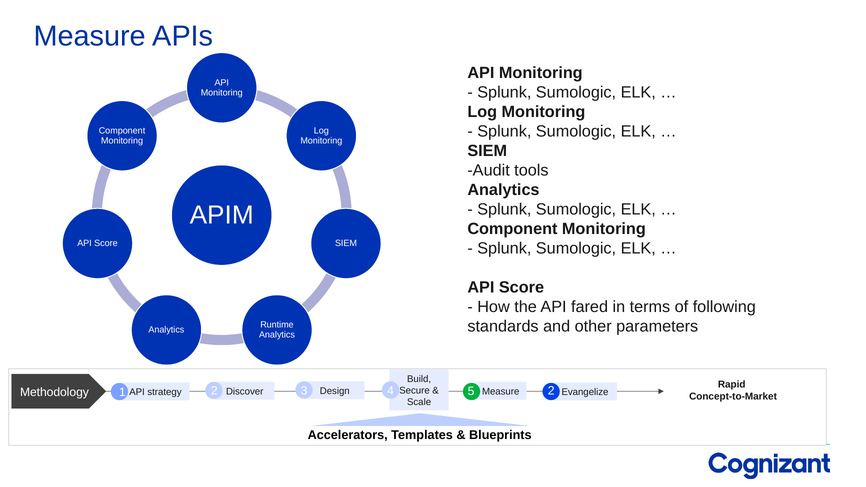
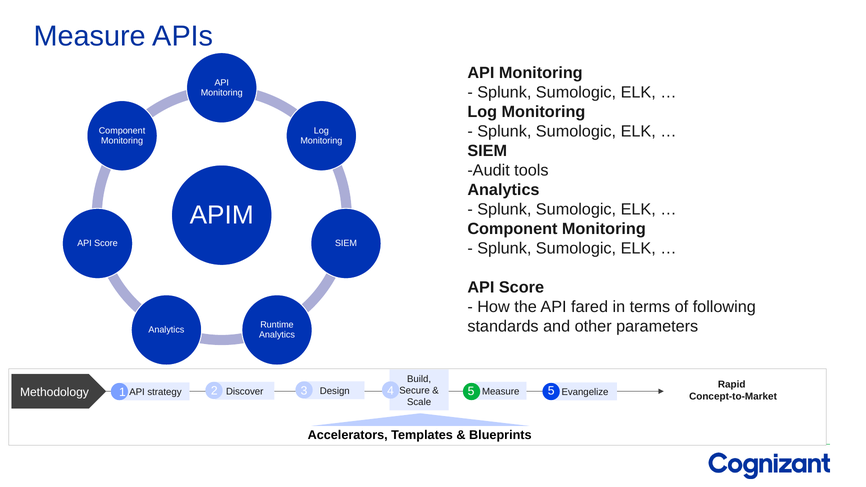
5 2: 2 -> 5 (551, 391)
